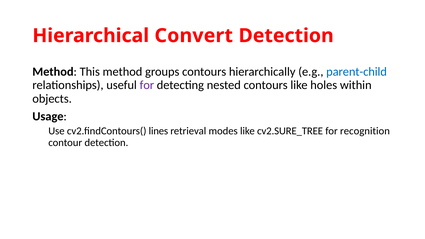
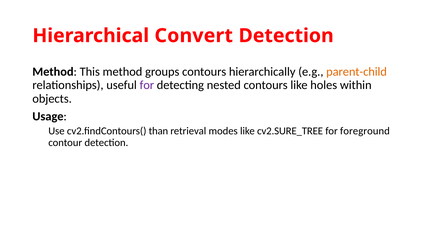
parent-child colour: blue -> orange (357, 72)
lines: lines -> than (158, 131)
recognition: recognition -> foreground (365, 131)
